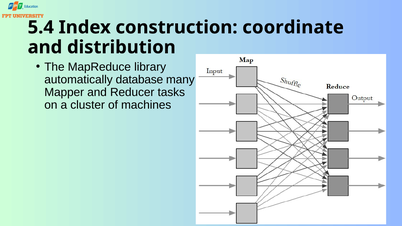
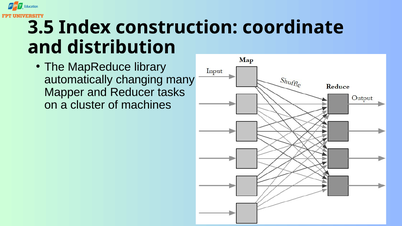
5.4: 5.4 -> 3.5 (41, 27)
database: database -> changing (139, 80)
